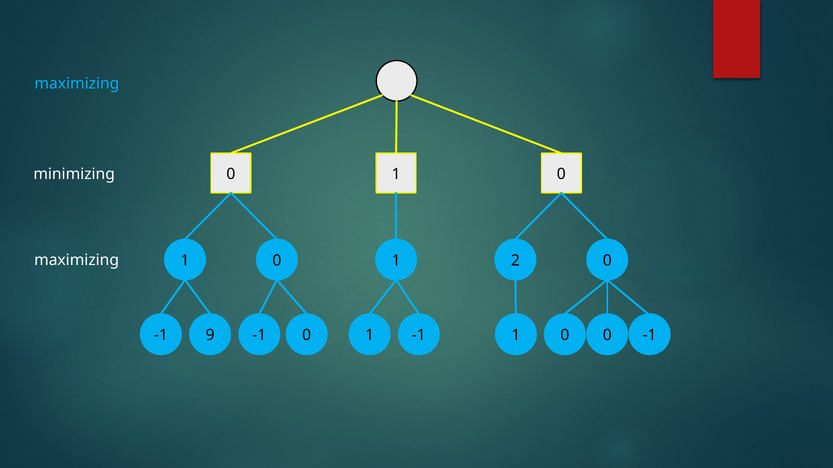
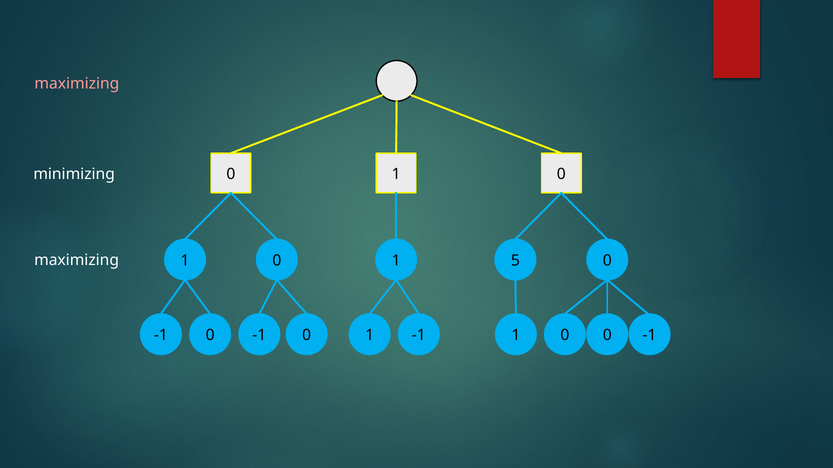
maximizing colour: light blue -> pink (77, 84)
2: 2 -> 5 (515, 261)
9: 9 -> 0 (210, 336)
